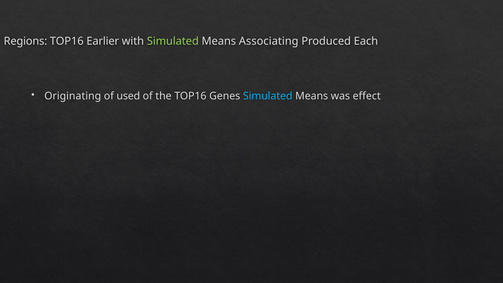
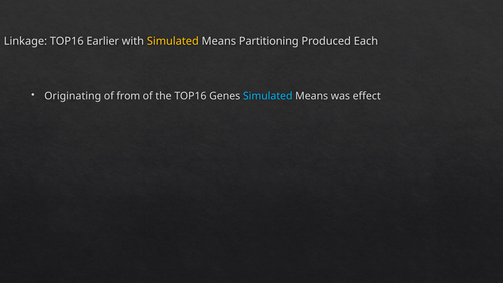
Regions: Regions -> Linkage (25, 41)
Simulated colour: light green -> yellow (173, 41)
Associating: Associating -> Partitioning (269, 41)
used: used -> from (128, 96)
